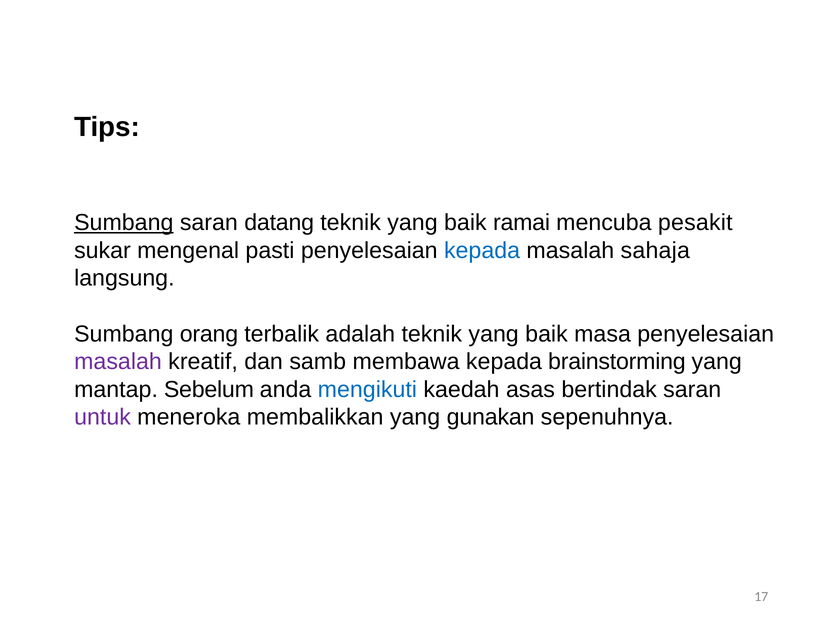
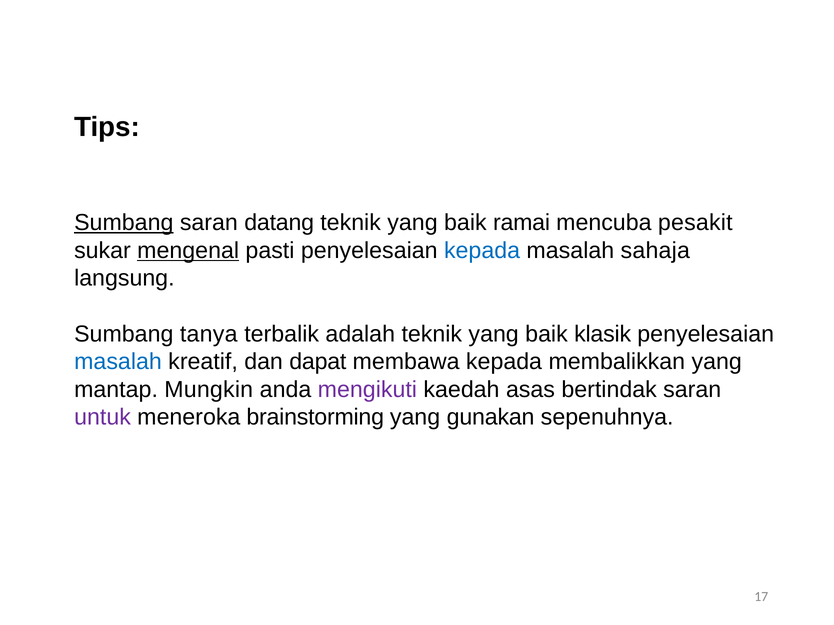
mengenal underline: none -> present (188, 251)
orang: orang -> tanya (209, 334)
masa: masa -> klasik (603, 334)
masalah colour: purple -> blue (118, 362)
samb: samb -> dapat (318, 362)
brainstorming: brainstorming -> membalikkan (617, 362)
Sebelum: Sebelum -> Mungkin (209, 390)
mengikuti colour: blue -> purple (367, 390)
membalikkan: membalikkan -> brainstorming (315, 418)
